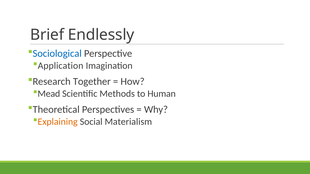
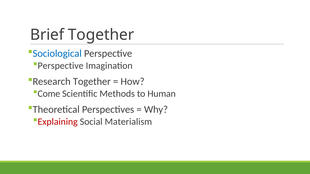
Brief Endlessly: Endlessly -> Together (101, 35)
Application: Application -> Perspective (61, 66)
Mead: Mead -> Come (49, 94)
Explaining colour: orange -> red (58, 122)
